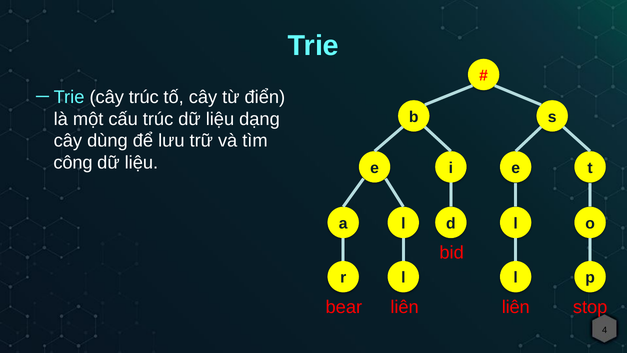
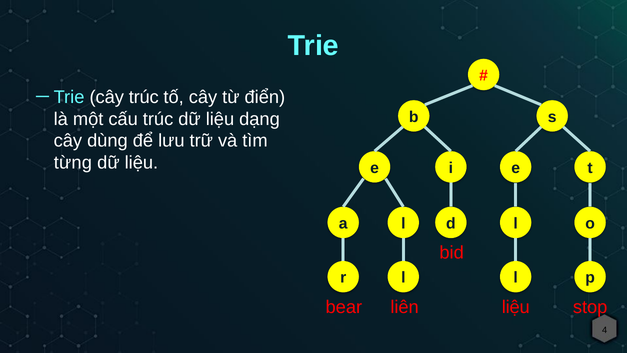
công: công -> từng (73, 163)
liên: liên -> liệu (516, 307)
